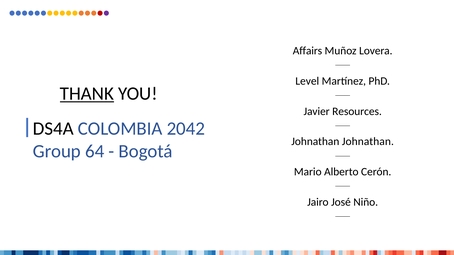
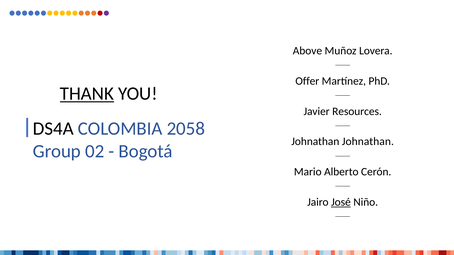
Affairs: Affairs -> Above (307, 51)
Level: Level -> Offer (307, 81)
2042: 2042 -> 2058 (186, 129)
64: 64 -> 02 (95, 152)
José underline: none -> present (341, 202)
